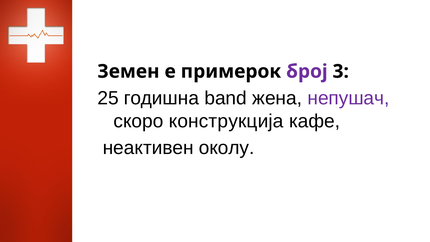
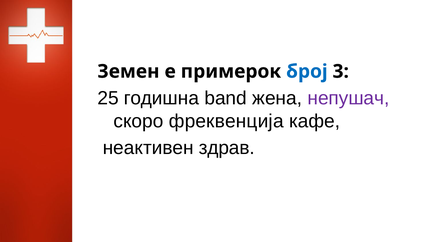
број colour: purple -> blue (307, 71)
конструкција: конструкција -> фреквенција (226, 121)
околу: околу -> здрав (227, 148)
